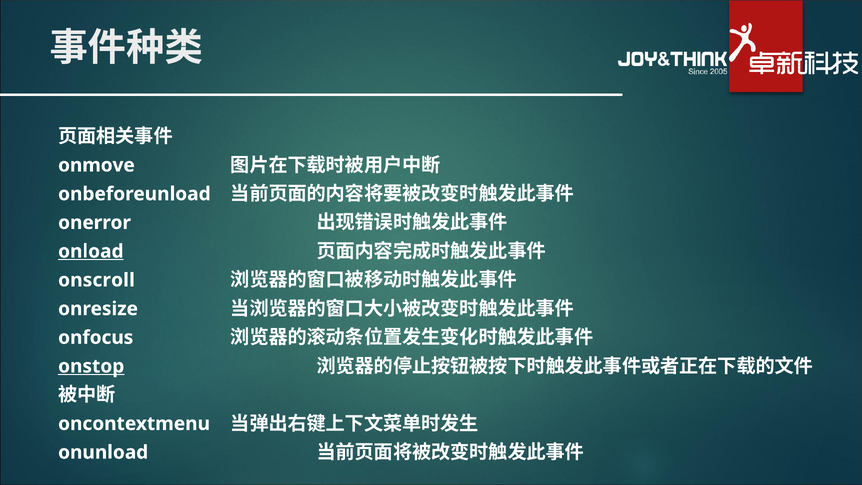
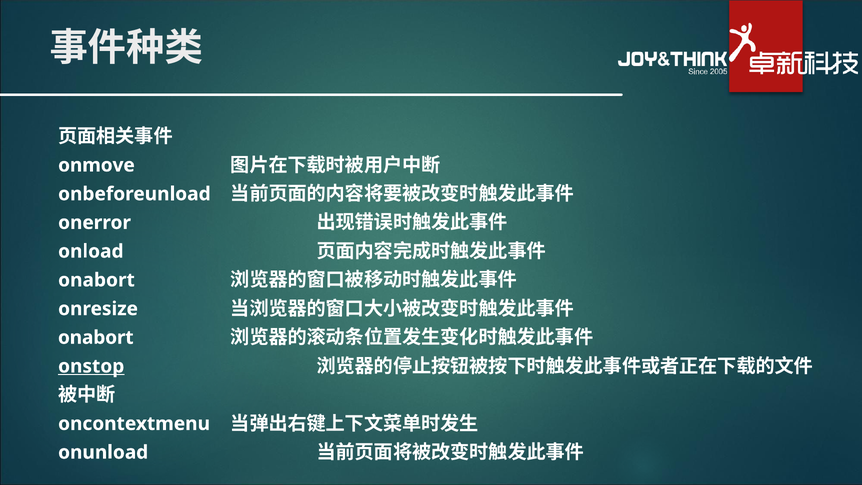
onload underline: present -> none (91, 251)
onscroll: onscroll -> onabort (96, 280)
onfocus: onfocus -> onabort (96, 337)
